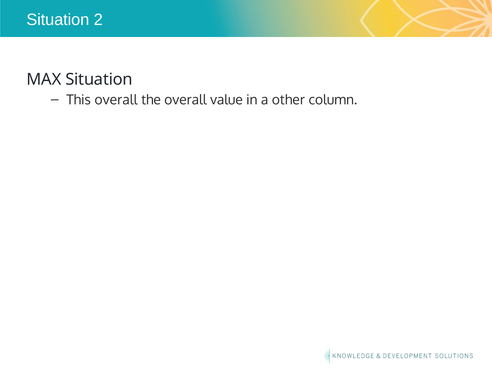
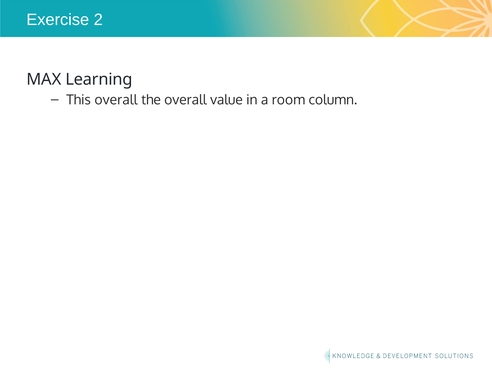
Situation: Situation -> Exercise (58, 20)
MAX Situation: Situation -> Learning (99, 79)
other: other -> room (288, 100)
